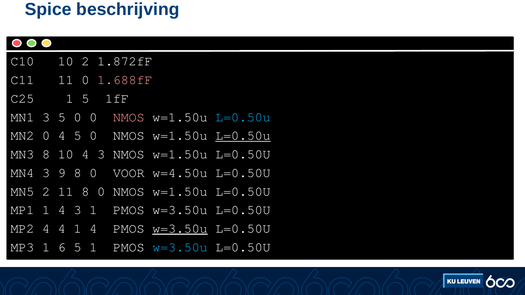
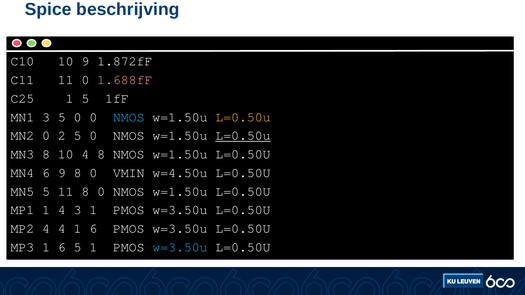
10 2: 2 -> 9 (85, 61)
NMOS colour: pink -> light blue (129, 117)
L=0.50u colour: light blue -> yellow (243, 117)
0 4: 4 -> 2 (62, 136)
10 4 3: 3 -> 8 (101, 154)
MN4 3: 3 -> 6 (46, 173)
VOOR: VOOR -> VMIN (129, 173)
MN5 2: 2 -> 5 (46, 192)
4 1 4: 4 -> 6 (93, 229)
w=3.50u underline: present -> none (180, 229)
